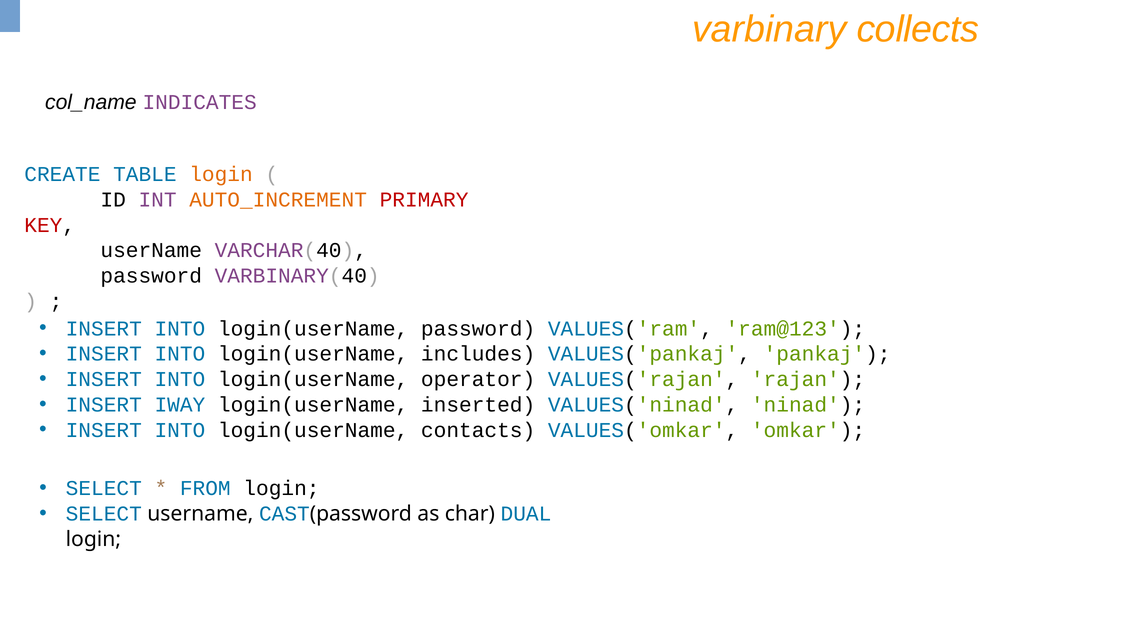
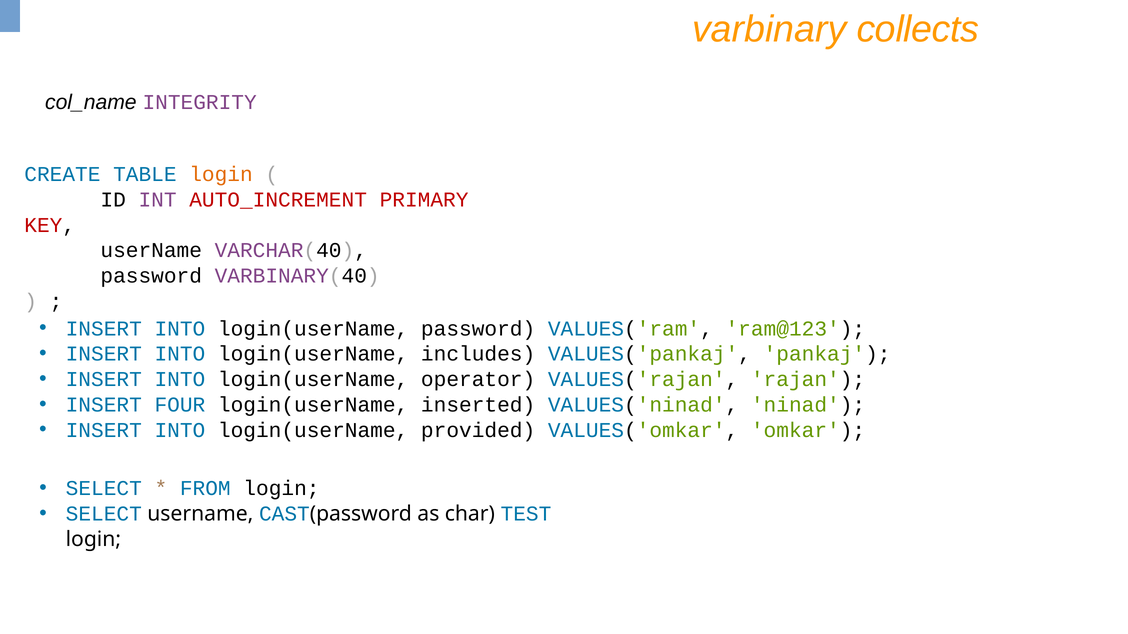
INDICATES: INDICATES -> INTEGRITY (200, 102)
AUTO_INCREMENT colour: orange -> red (278, 200)
IWAY: IWAY -> FOUR (180, 405)
contacts: contacts -> provided (478, 430)
DUAL: DUAL -> TEST (526, 514)
